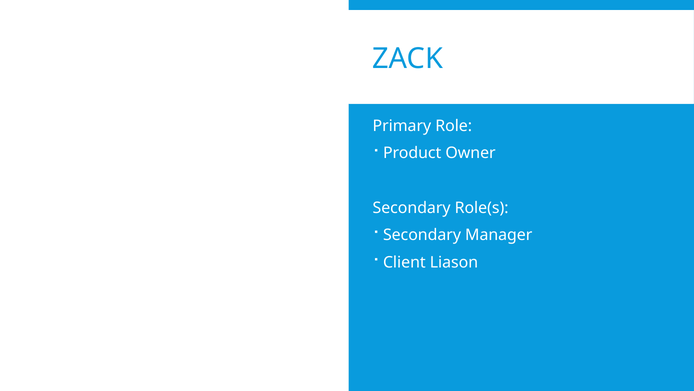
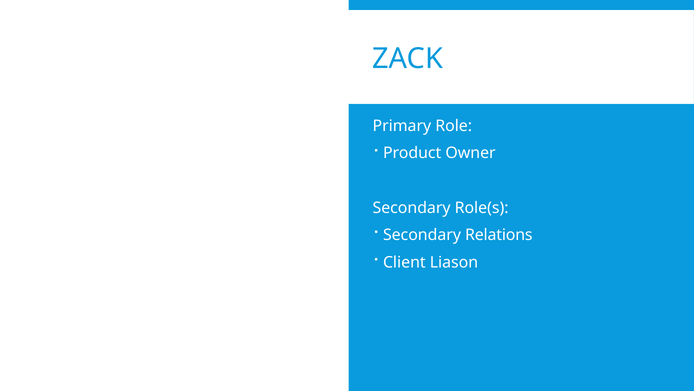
Manager: Manager -> Relations (499, 235)
